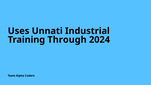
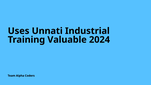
Through: Through -> Valuable (67, 40)
